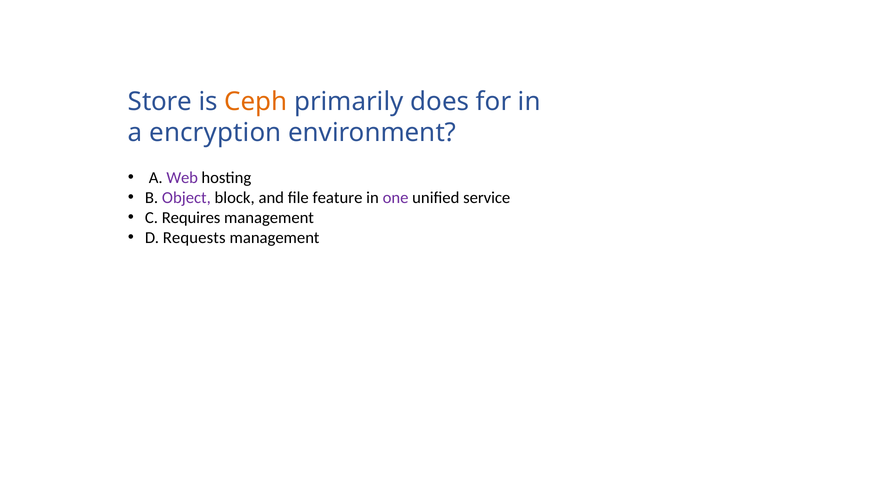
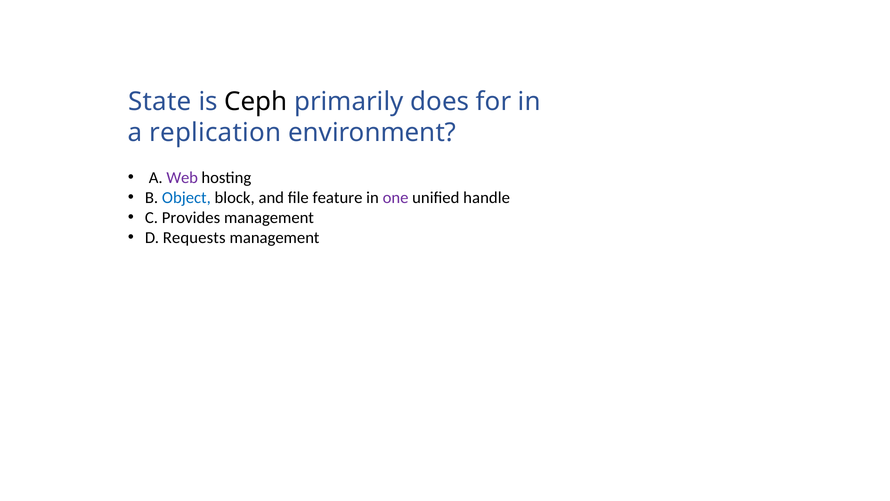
Store: Store -> State (160, 101)
Ceph colour: orange -> black (256, 101)
encryption: encryption -> replication (215, 133)
Object colour: purple -> blue (186, 198)
service: service -> handle (487, 198)
Requires: Requires -> Provides (191, 218)
